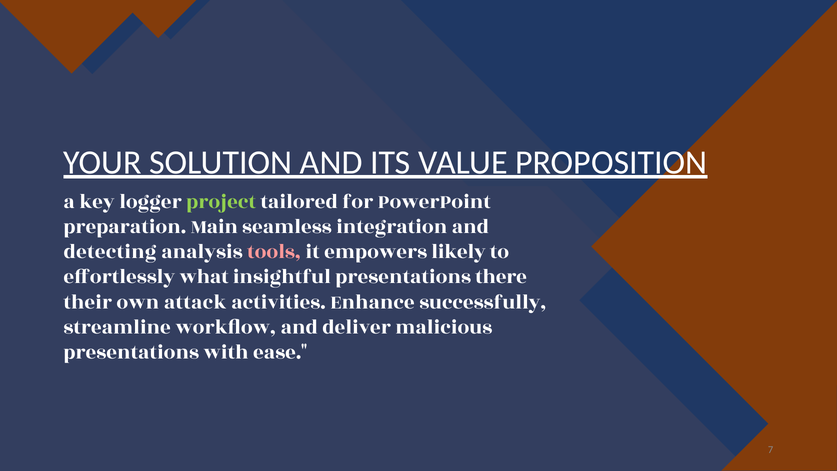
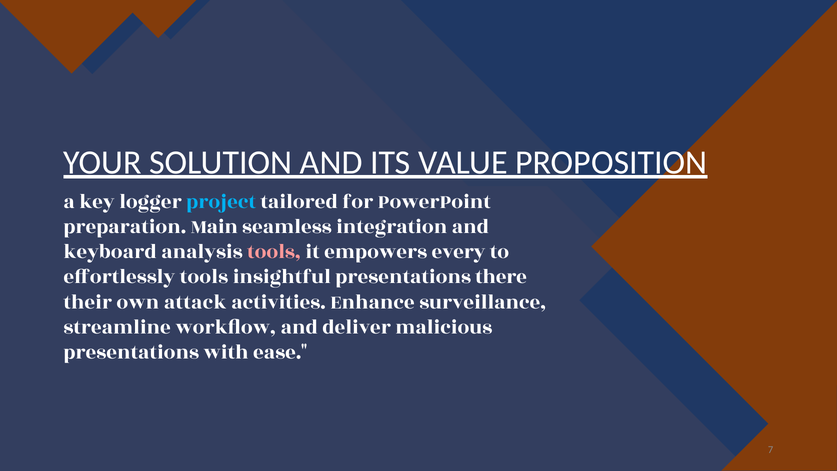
project colour: light green -> light blue (221, 201)
detecting: detecting -> keyboard (110, 251)
likely: likely -> every (459, 251)
effortlessly what: what -> tools (204, 276)
successfully: successfully -> surveillance (483, 302)
